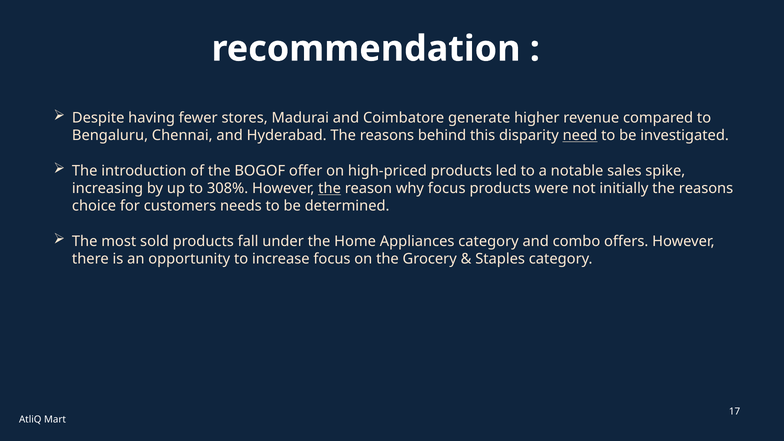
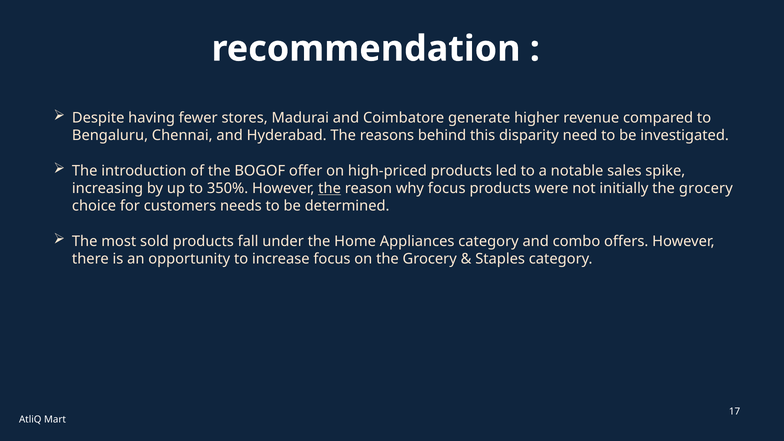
need underline: present -> none (580, 135)
308%: 308% -> 350% (228, 188)
initially the reasons: reasons -> grocery (706, 188)
